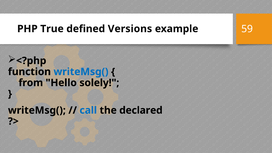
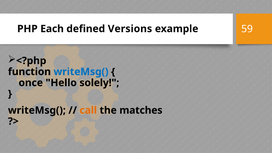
True: True -> Each (52, 29)
from: from -> once (31, 83)
call colour: blue -> orange (88, 110)
declared: declared -> matches (141, 110)
